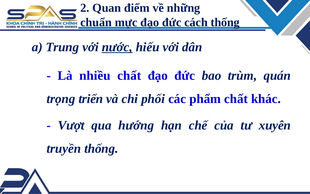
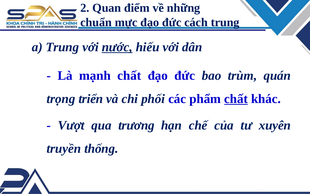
cách thống: thống -> trung (225, 22)
nhiều: nhiều -> mạnh (95, 76)
chất underline: none -> present (236, 99)
hướng: hướng -> trương (136, 125)
